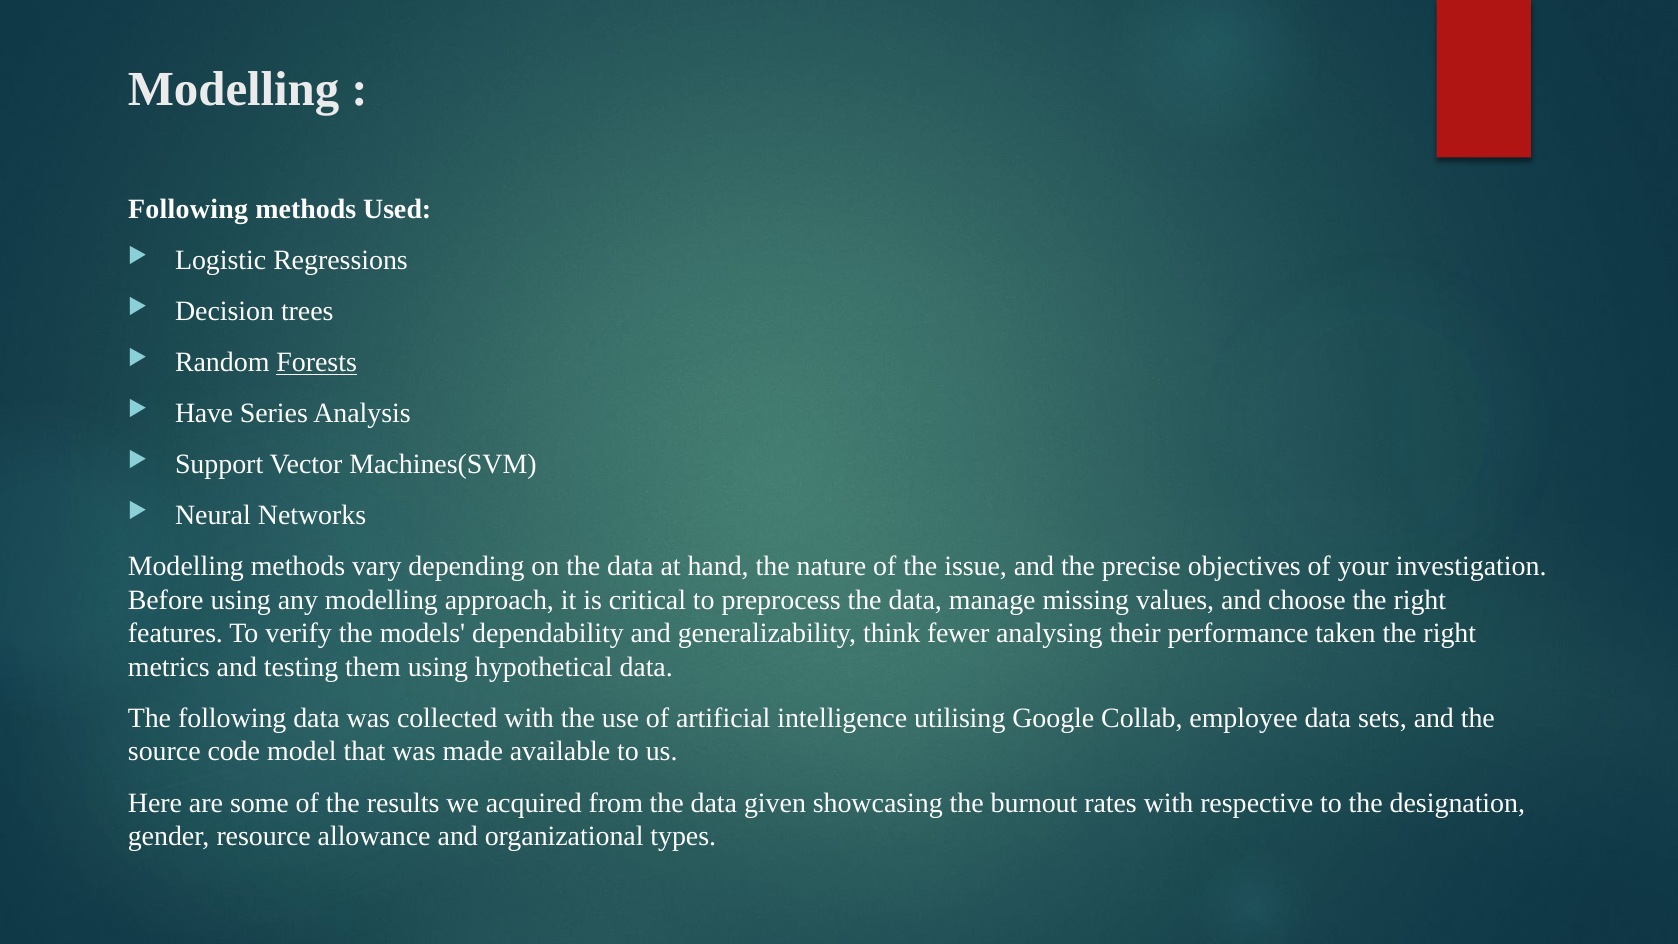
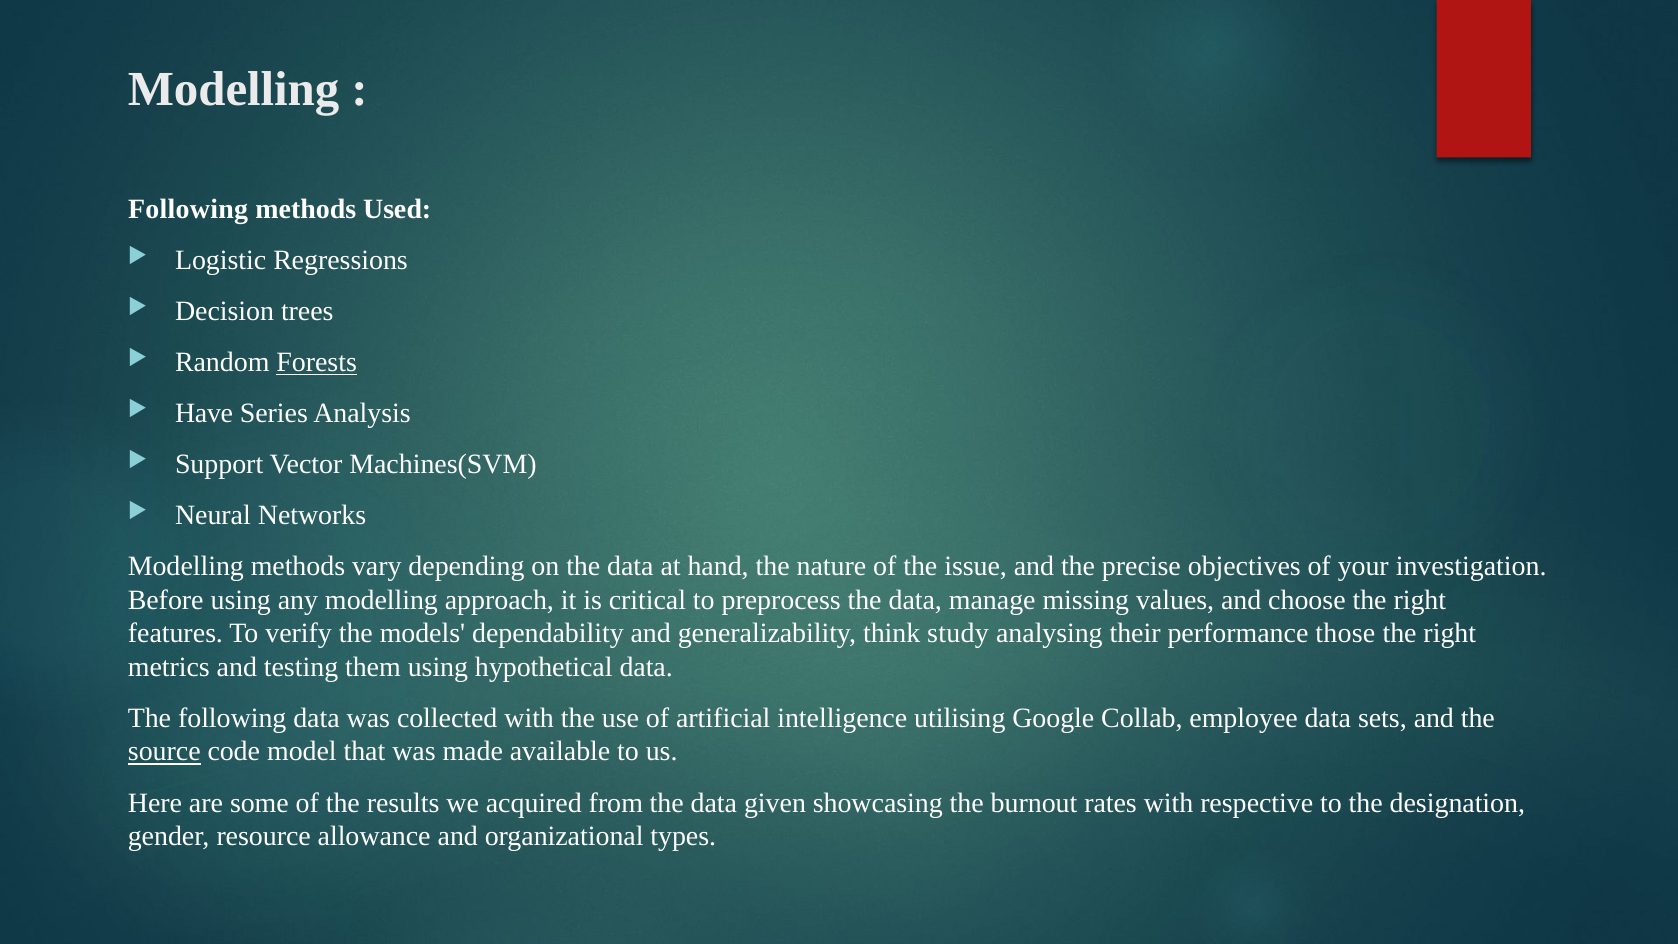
fewer: fewer -> study (958, 634)
taken: taken -> those (1345, 634)
source underline: none -> present (164, 752)
